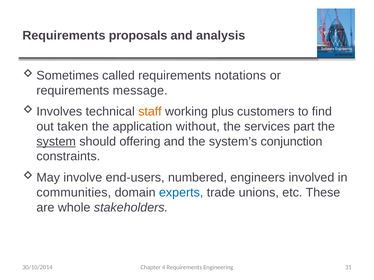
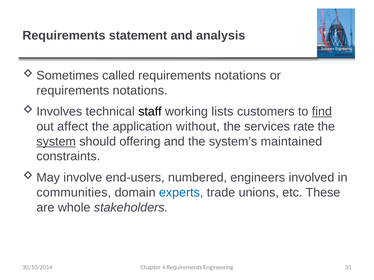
proposals: proposals -> statement (138, 35)
message: message -> notations (140, 91)
staff colour: orange -> black (150, 112)
plus: plus -> lists (222, 112)
find underline: none -> present (322, 112)
taken: taken -> affect (73, 127)
part: part -> rate (304, 127)
conjunction: conjunction -> maintained (291, 142)
